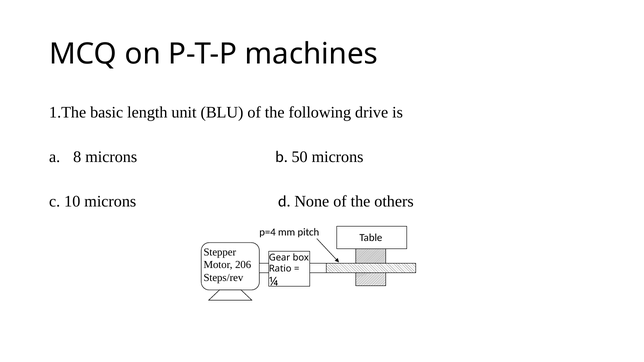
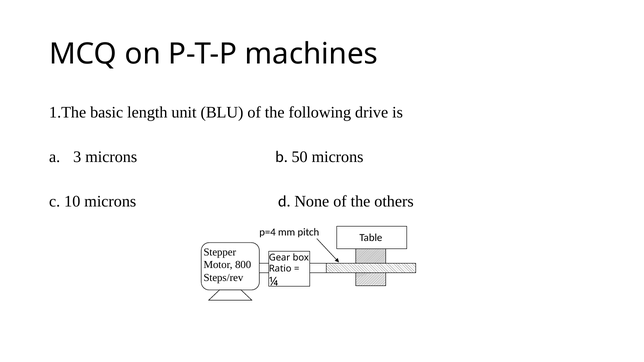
8: 8 -> 3 (77, 157)
206: 206 -> 800 (243, 265)
